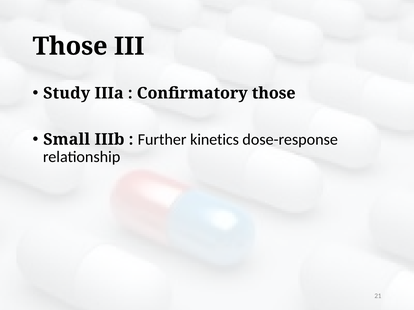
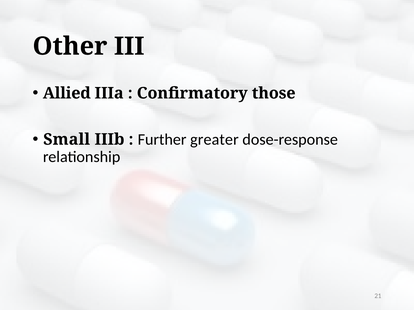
Those: Those -> Other (70, 46)
Study: Study -> Allied (67, 93)
kinetics: kinetics -> greater (214, 140)
